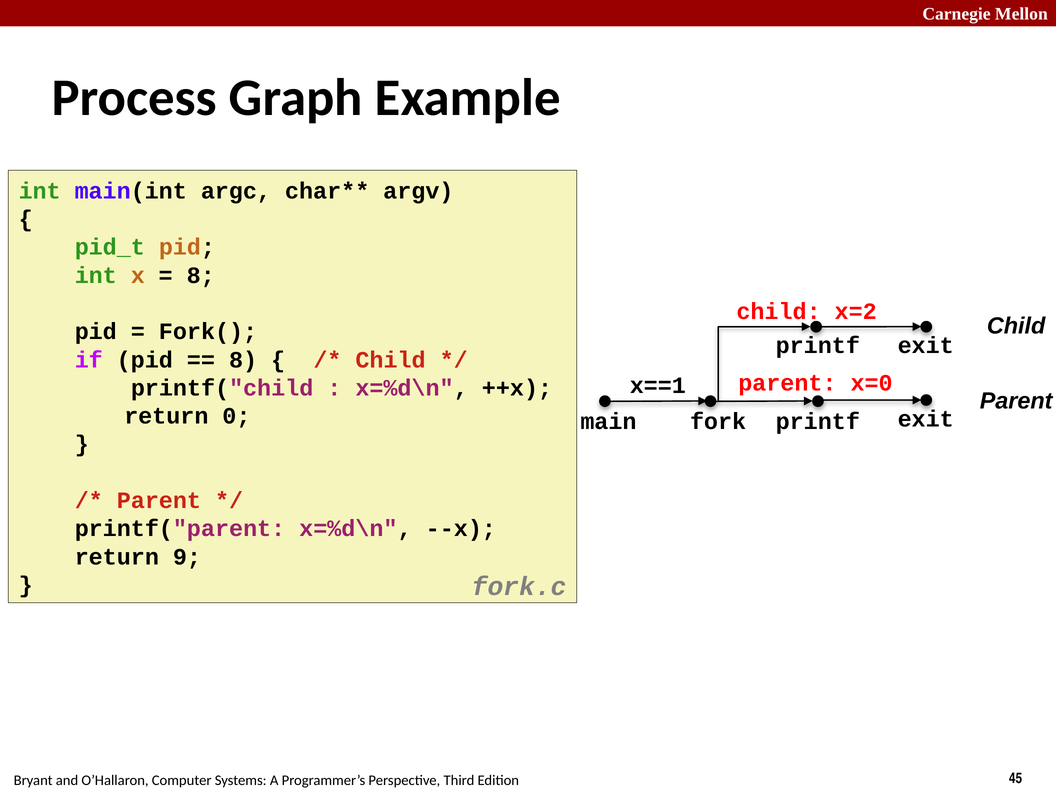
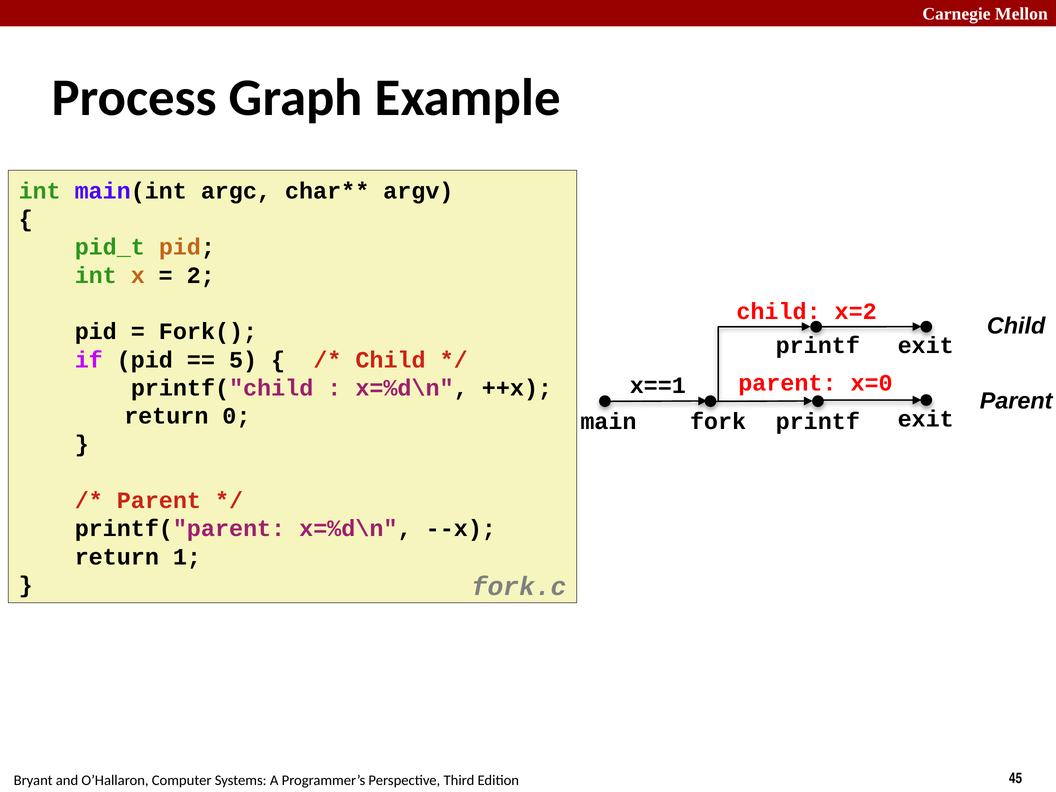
8: 8 -> 2 (201, 275)
8: 8 -> 5 (243, 360)
9: 9 -> 1 (187, 557)
